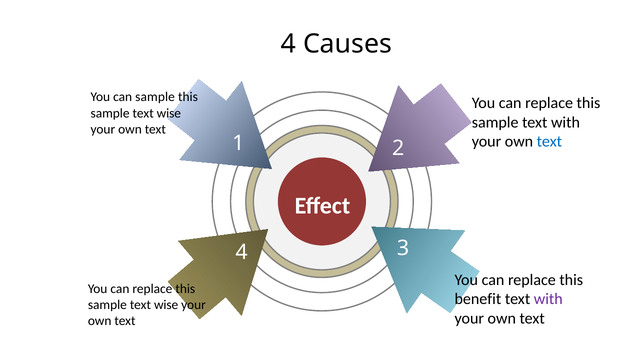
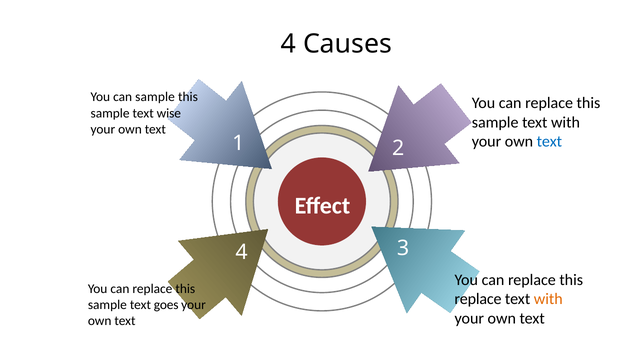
benefit: benefit -> replace (478, 299)
with colour: purple -> orange (548, 299)
wise: wise -> goes (166, 305)
